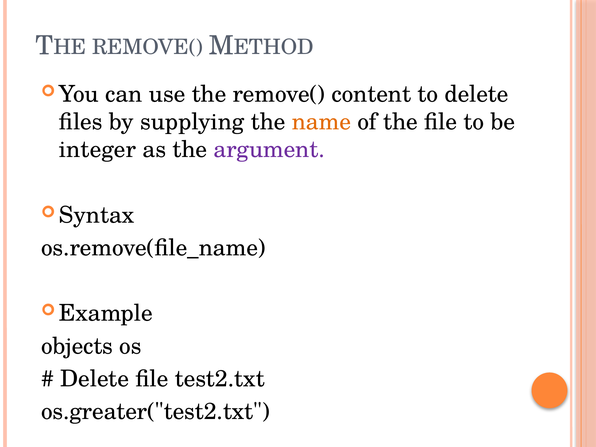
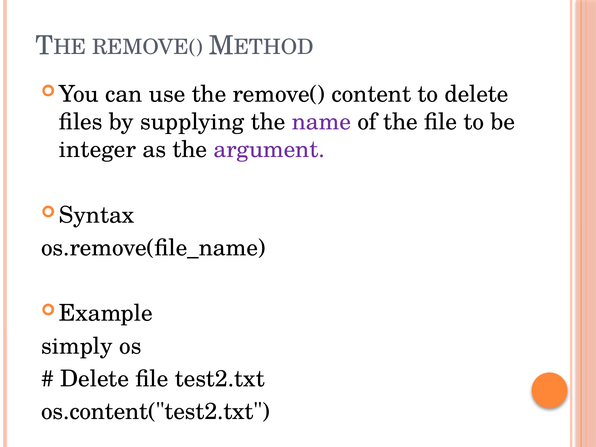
name colour: orange -> purple (321, 122)
objects: objects -> simply (77, 346)
os.greater("test2.txt: os.greater("test2.txt -> os.content("test2.txt (156, 412)
